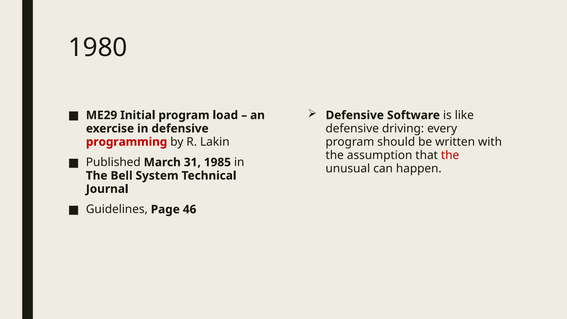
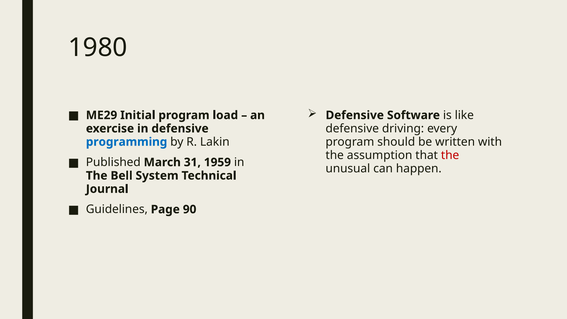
programming colour: red -> blue (127, 142)
1985: 1985 -> 1959 (217, 162)
46: 46 -> 90 (190, 209)
